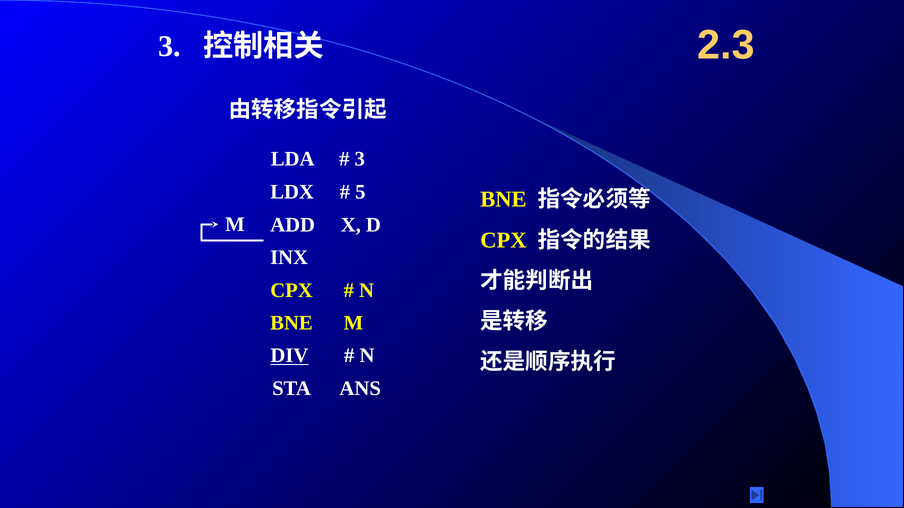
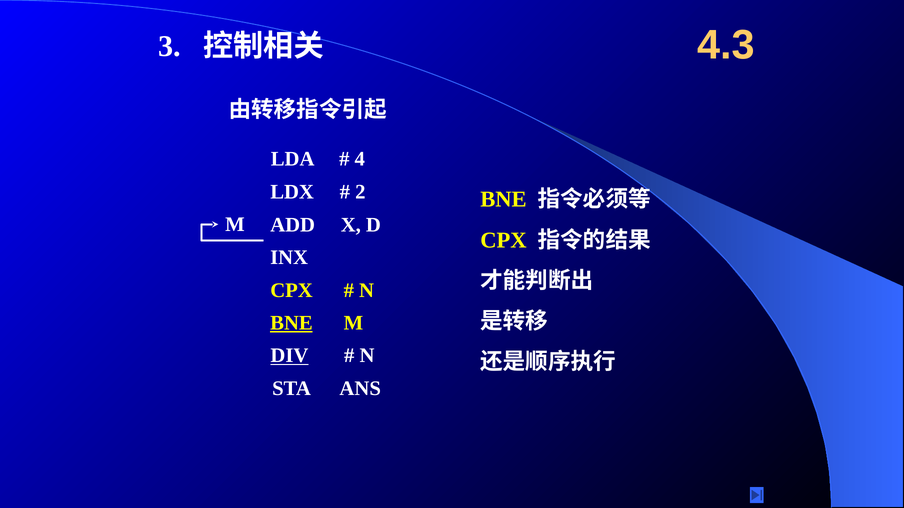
2.3: 2.3 -> 4.3 (726, 45)
3: 3 -> 4 (360, 159)
5: 5 -> 2 (360, 192)
BNE underline: none -> present (291, 323)
